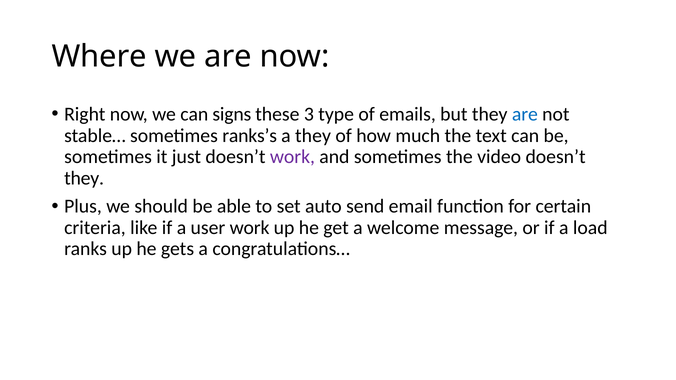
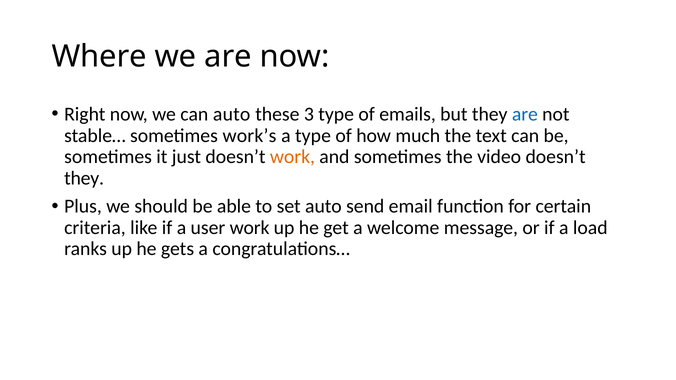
can signs: signs -> auto (232, 114)
ranks’s: ranks’s -> work’s (249, 136)
a they: they -> type (313, 136)
work colour: purple -> orange (292, 157)
